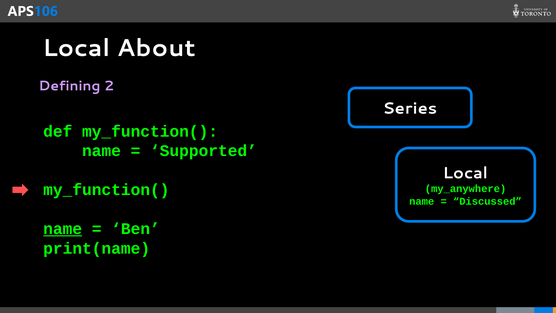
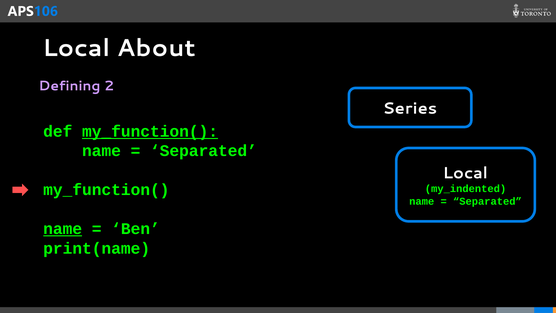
my_function( underline: none -> present (150, 131)
Supported: Supported -> Separated (203, 151)
my_anywhere: my_anywhere -> my_indented (466, 189)
Discussed: Discussed -> Separated (487, 201)
